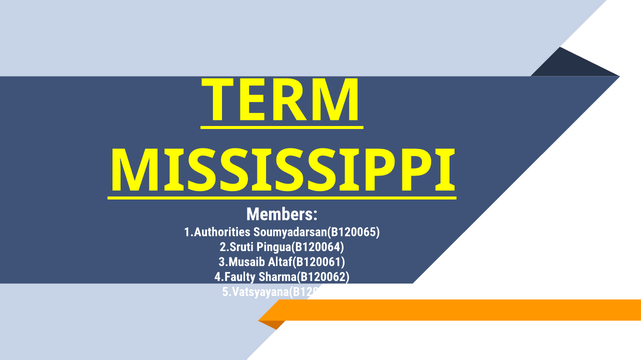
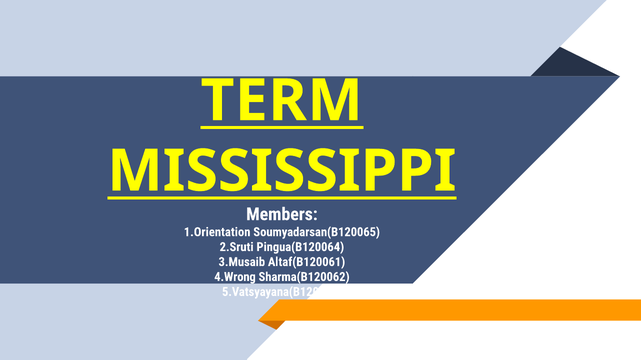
1.Authorities: 1.Authorities -> 1.Orientation (217, 232)
4.Faulty: 4.Faulty -> 4.Wrong (235, 277)
